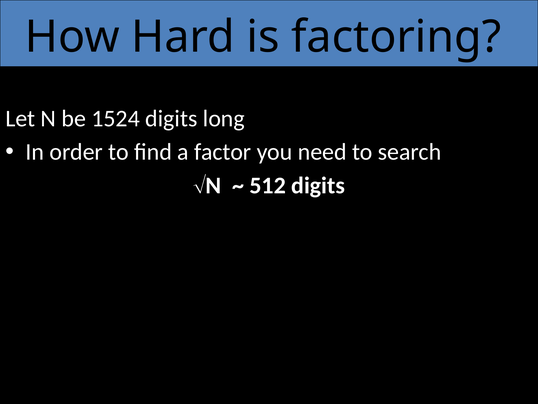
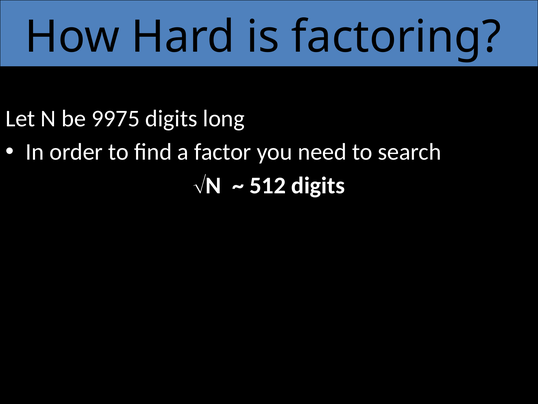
1524: 1524 -> 9975 (116, 118)
